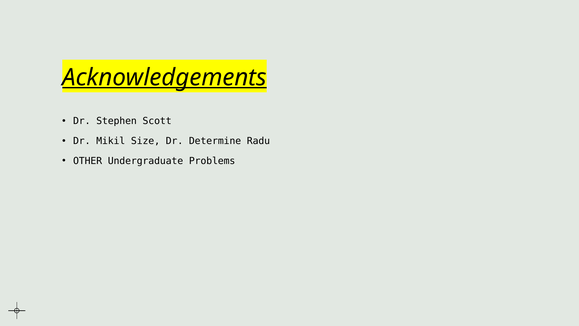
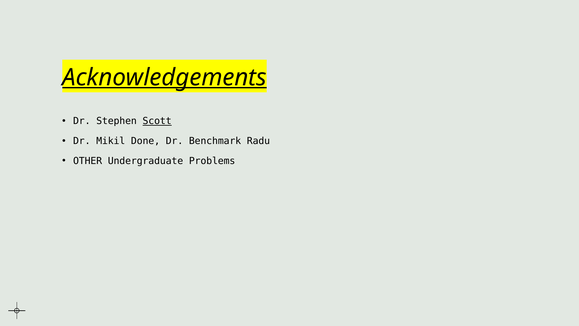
Scott underline: none -> present (157, 121)
Size: Size -> Done (146, 141)
Determine: Determine -> Benchmark (215, 141)
